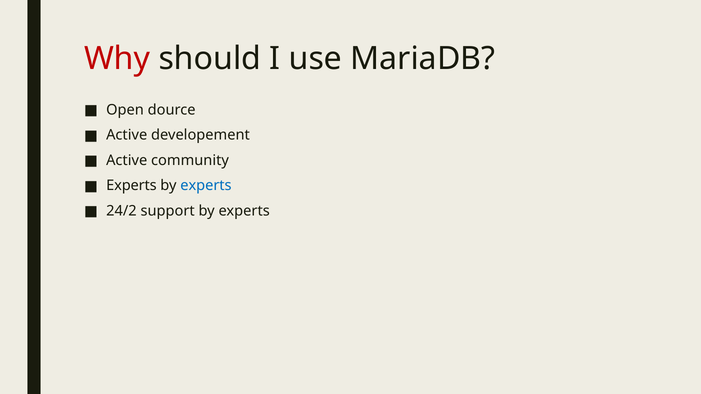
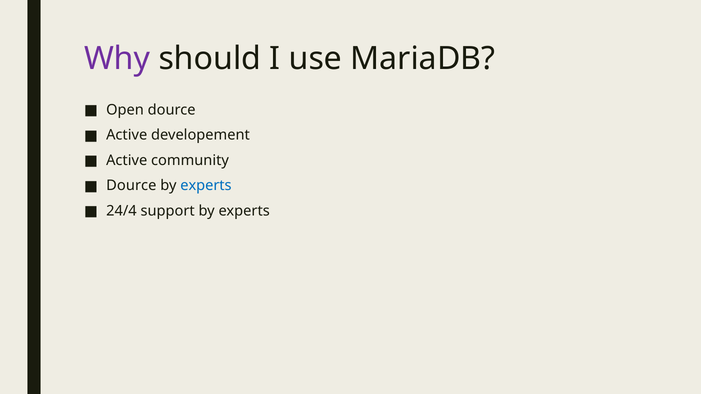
Why colour: red -> purple (117, 59)
Experts: Experts -> Dource (131, 186)
24/2: 24/2 -> 24/4 (121, 211)
